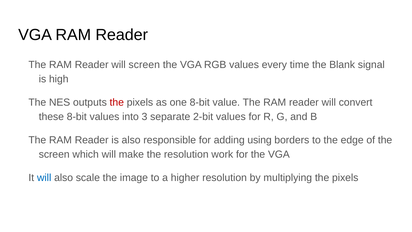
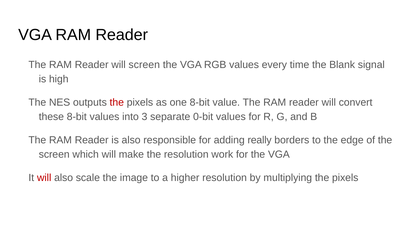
2-bit: 2-bit -> 0-bit (203, 117)
using: using -> really (260, 140)
will colour: blue -> red (44, 177)
